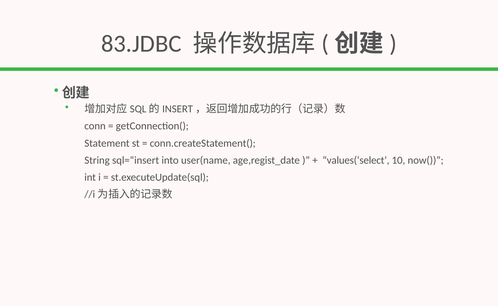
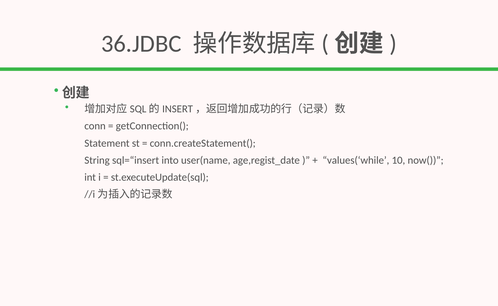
83.JDBC: 83.JDBC -> 36.JDBC (141, 44)
values(‘select: values(‘select -> values(‘while (356, 160)
